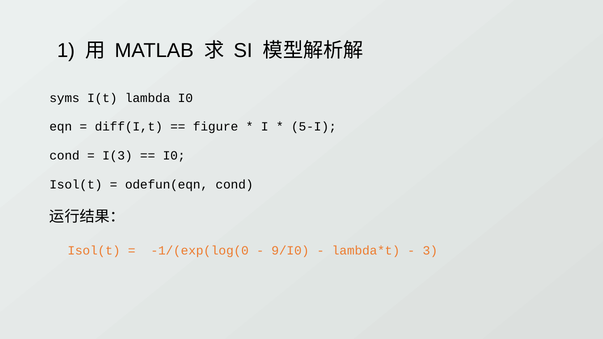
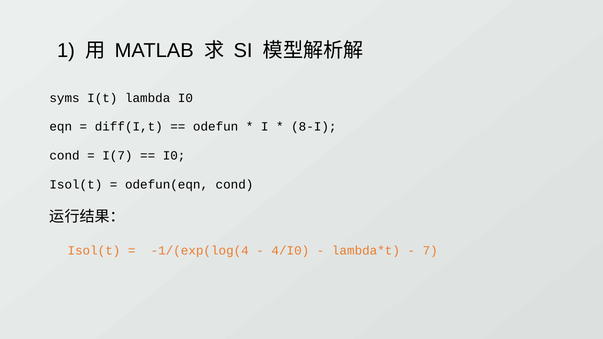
figure: figure -> odefun (216, 127)
5-I: 5-I -> 8-I (314, 127)
I(3: I(3 -> I(7 (117, 156)
-1/(exp(log(0: -1/(exp(log(0 -> -1/(exp(log(4 (200, 251)
9/I0: 9/I0 -> 4/I0 (290, 251)
3: 3 -> 7 (430, 251)
